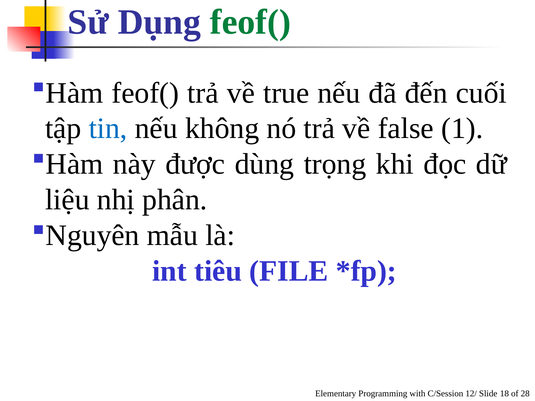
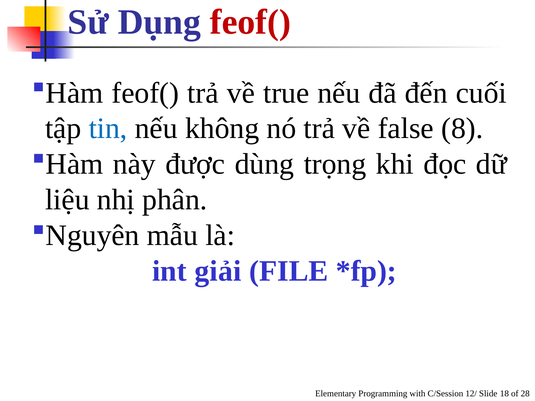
feof( colour: green -> red (250, 22)
1: 1 -> 8 (462, 129)
tiêu: tiêu -> giải (218, 271)
